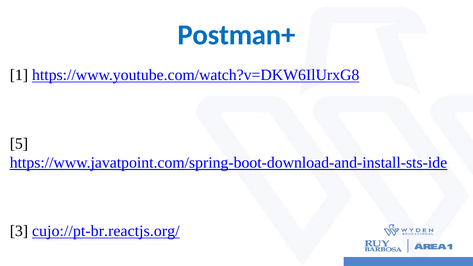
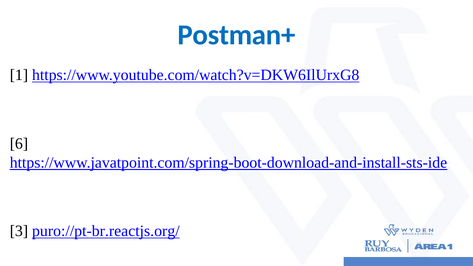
5: 5 -> 6 (19, 144)
cujo://pt-br.reactjs.org/: cujo://pt-br.reactjs.org/ -> puro://pt-br.reactjs.org/ (106, 231)
